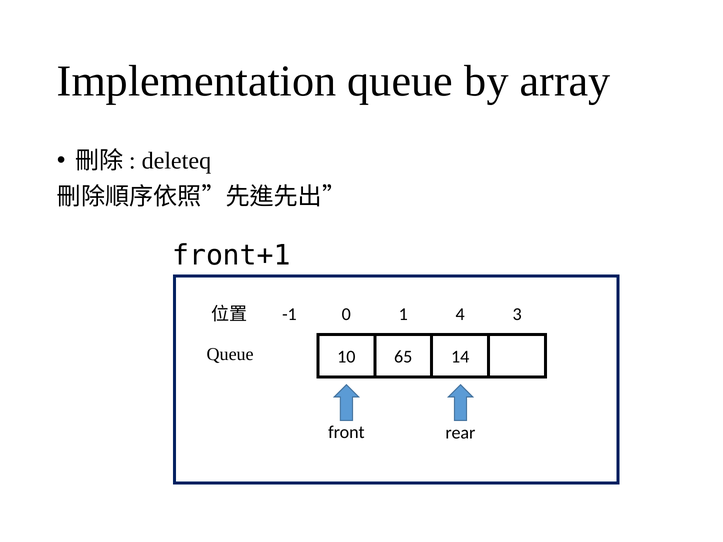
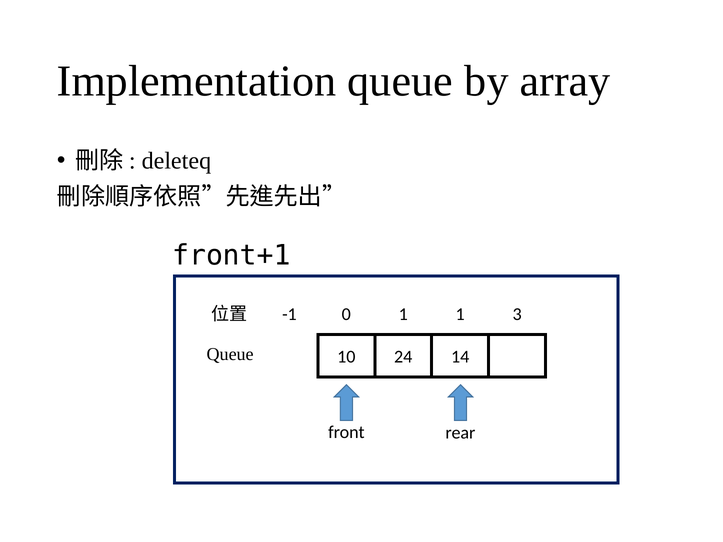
1 4: 4 -> 1 (460, 315)
65: 65 -> 24 (403, 357)
